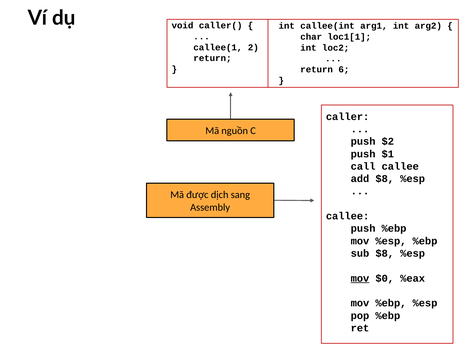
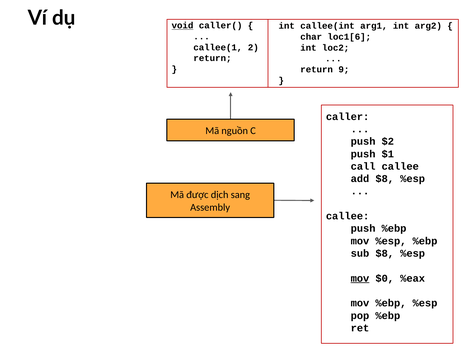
void underline: none -> present (182, 26)
loc1[1: loc1[1 -> loc1[6 (349, 37)
6: 6 -> 9 (344, 69)
